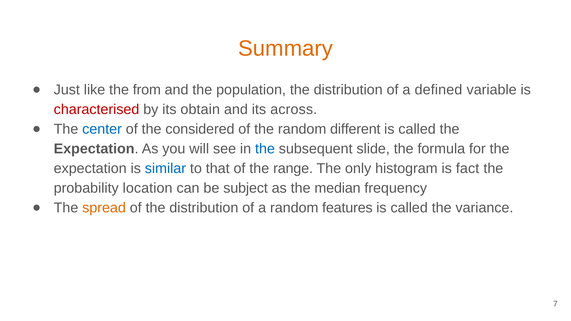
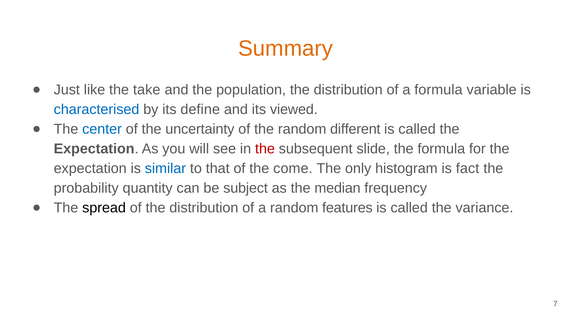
from: from -> take (147, 90)
a defined: defined -> formula (438, 90)
characterised colour: red -> blue (97, 109)
obtain: obtain -> define (200, 109)
across: across -> viewed (294, 109)
considered: considered -> uncertainty (200, 129)
the colour: blue -> red (265, 149)
range: range -> come (293, 169)
location: location -> quantity (148, 188)
spread colour: orange -> black (104, 208)
